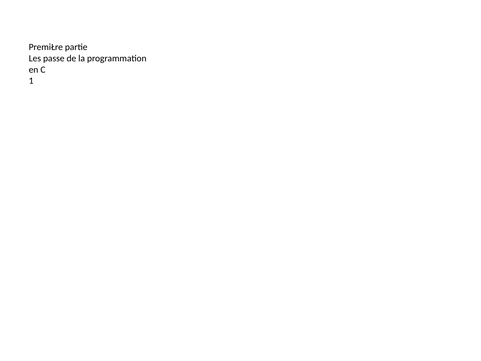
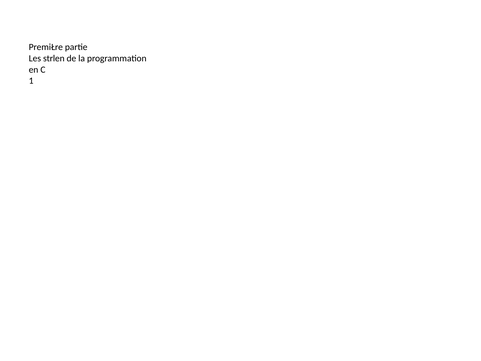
passe: passe -> strlen (54, 58)
